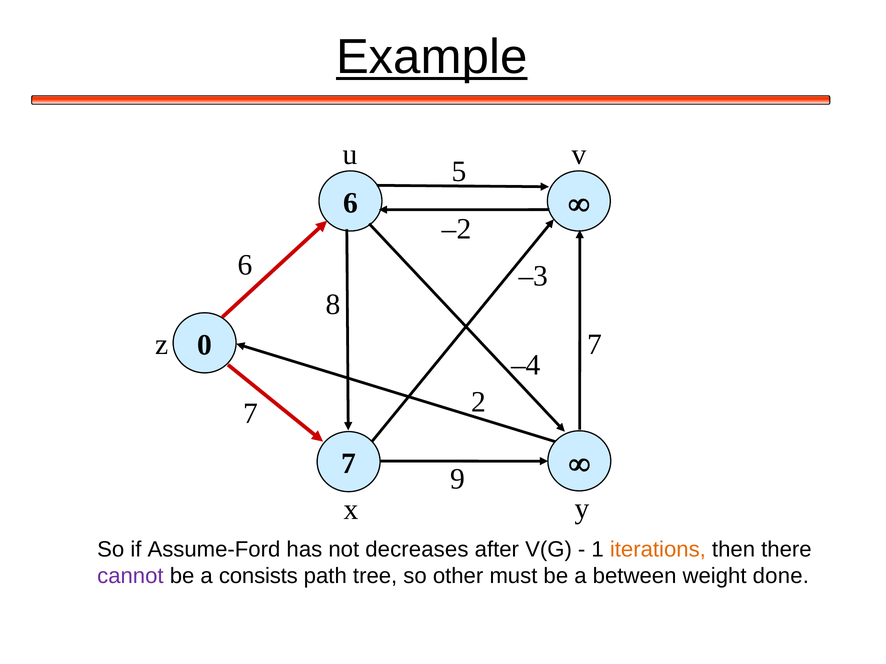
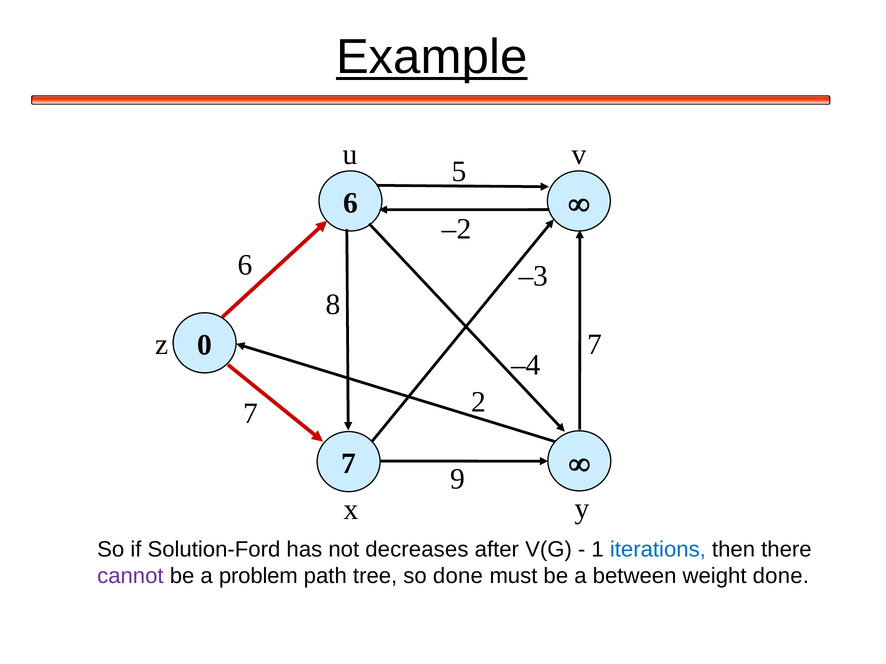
Assume-Ford: Assume-Ford -> Solution-Ford (214, 550)
iterations colour: orange -> blue (658, 550)
consists: consists -> problem (258, 576)
so other: other -> done (458, 576)
